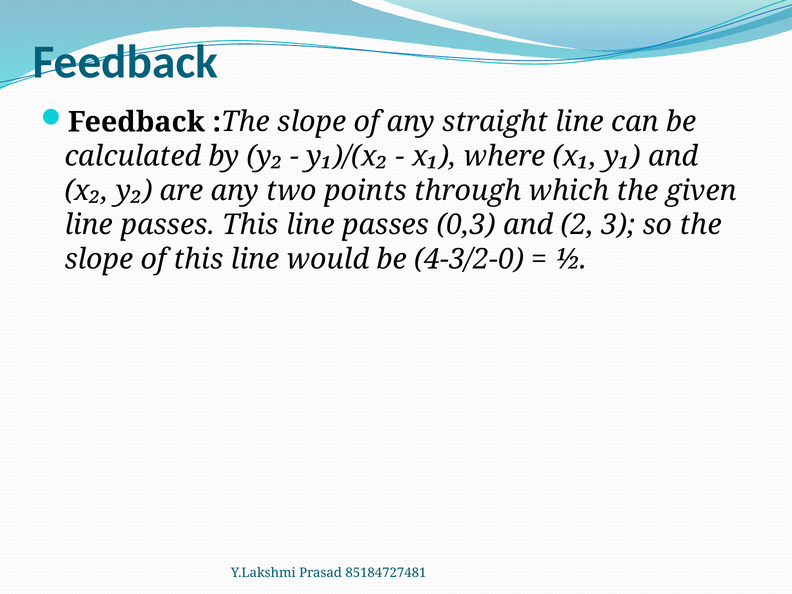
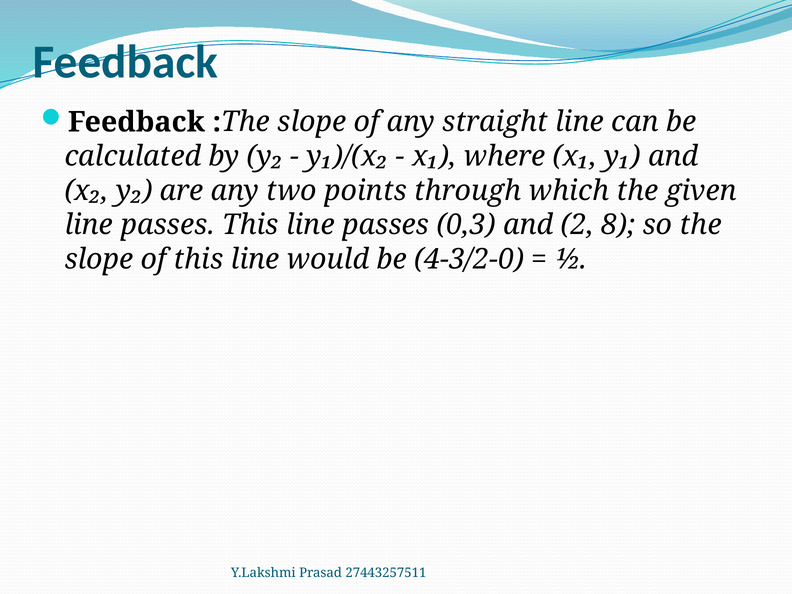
3: 3 -> 8 (618, 225)
85184727481: 85184727481 -> 27443257511 (386, 573)
